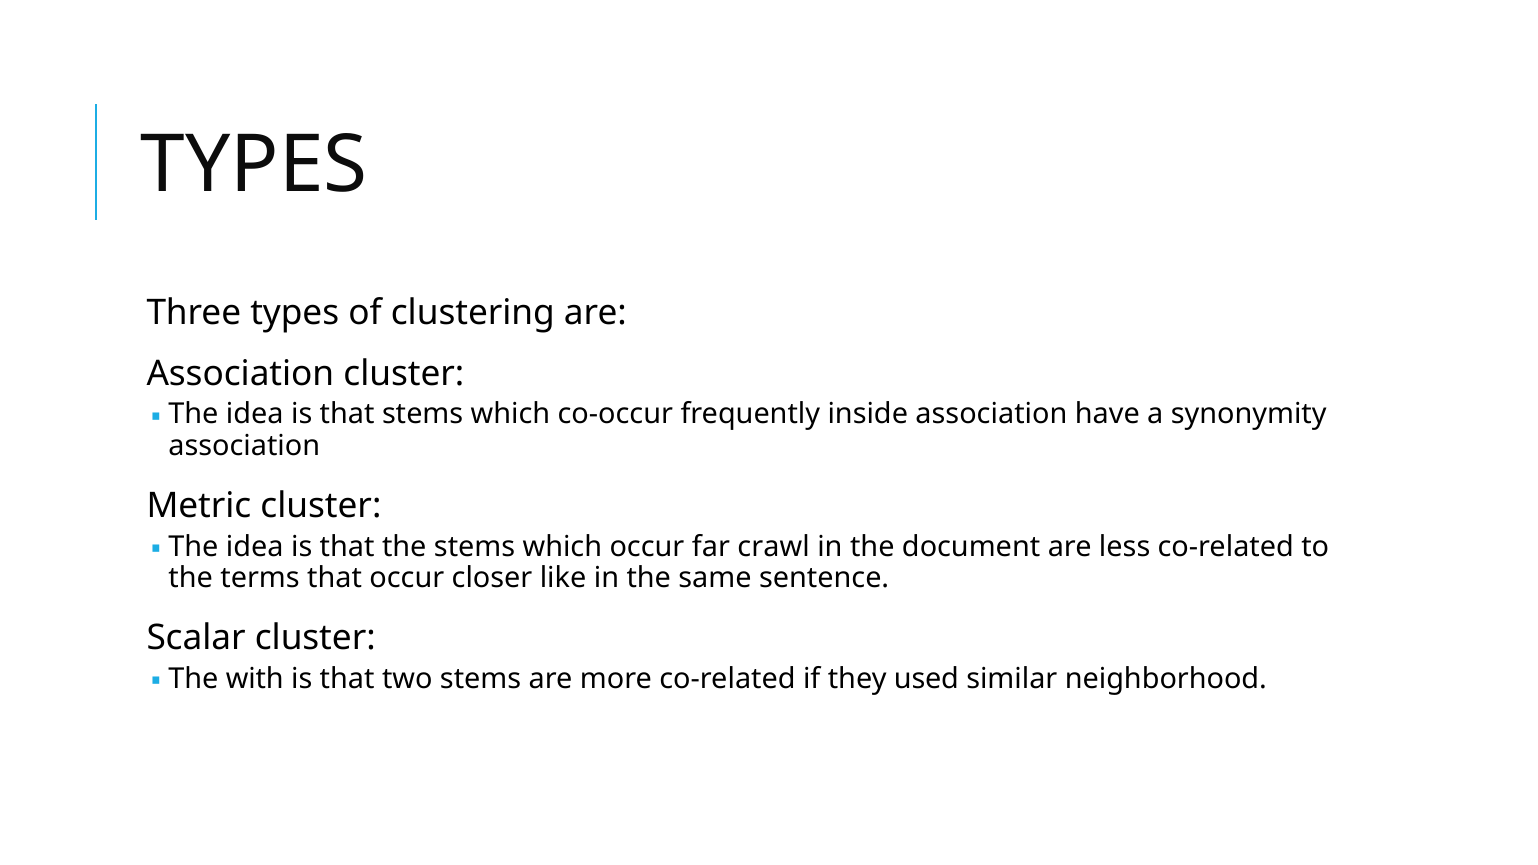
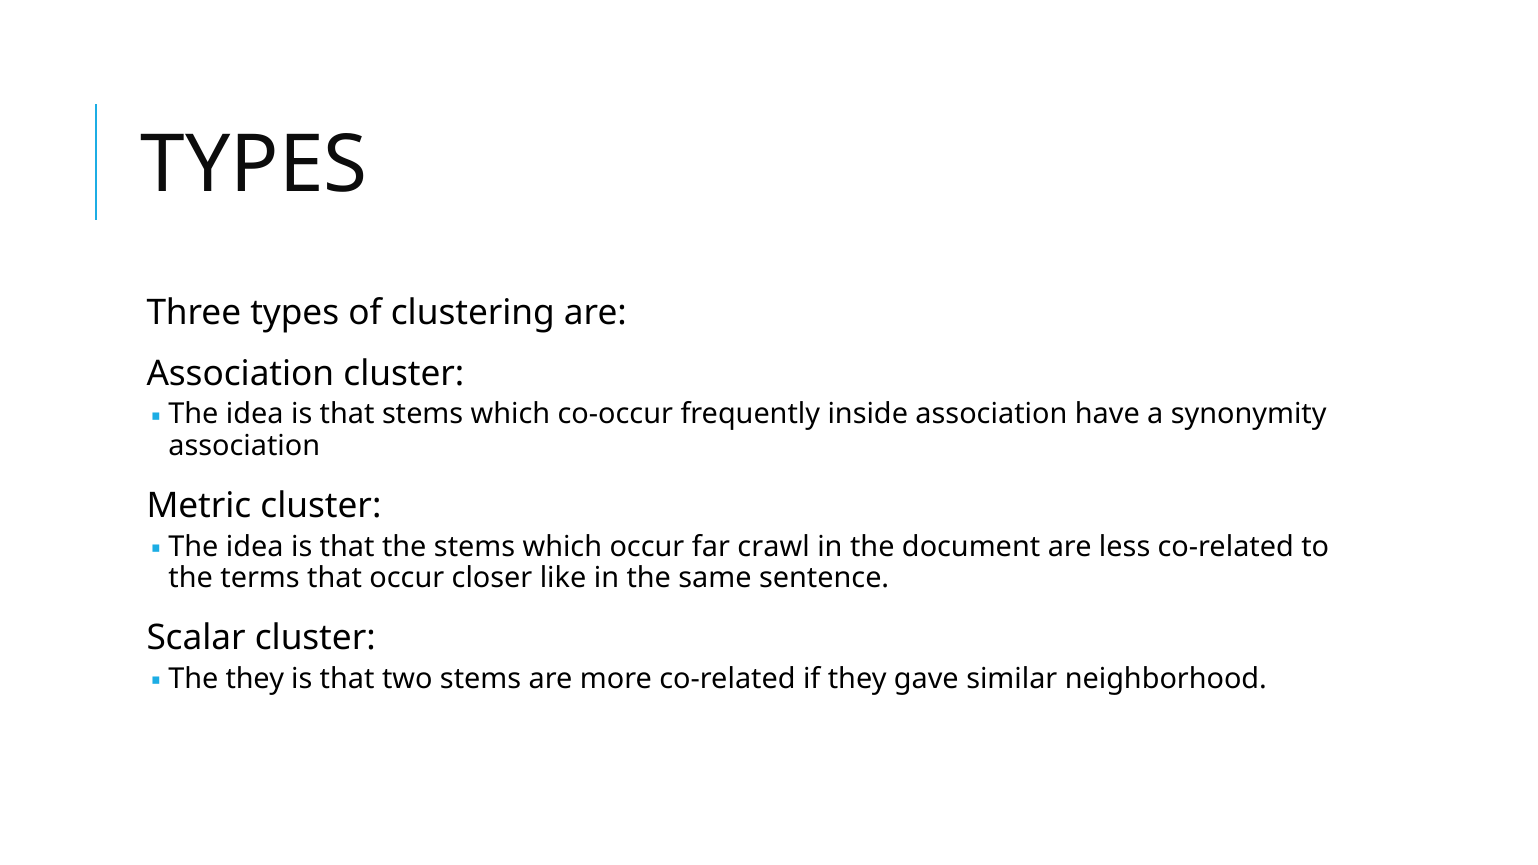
The with: with -> they (255, 679)
used: used -> gave (926, 679)
